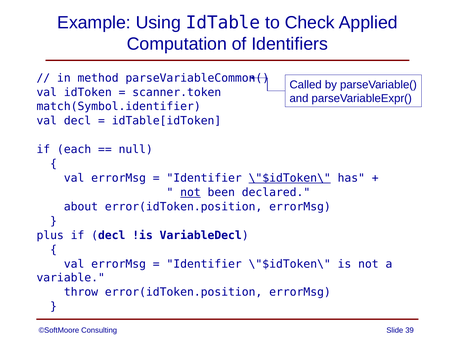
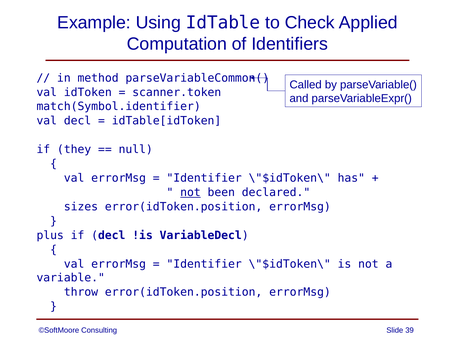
each: each -> they (74, 149)
\"$idToken\ underline: present -> none (290, 178)
about: about -> sizes (81, 206)
